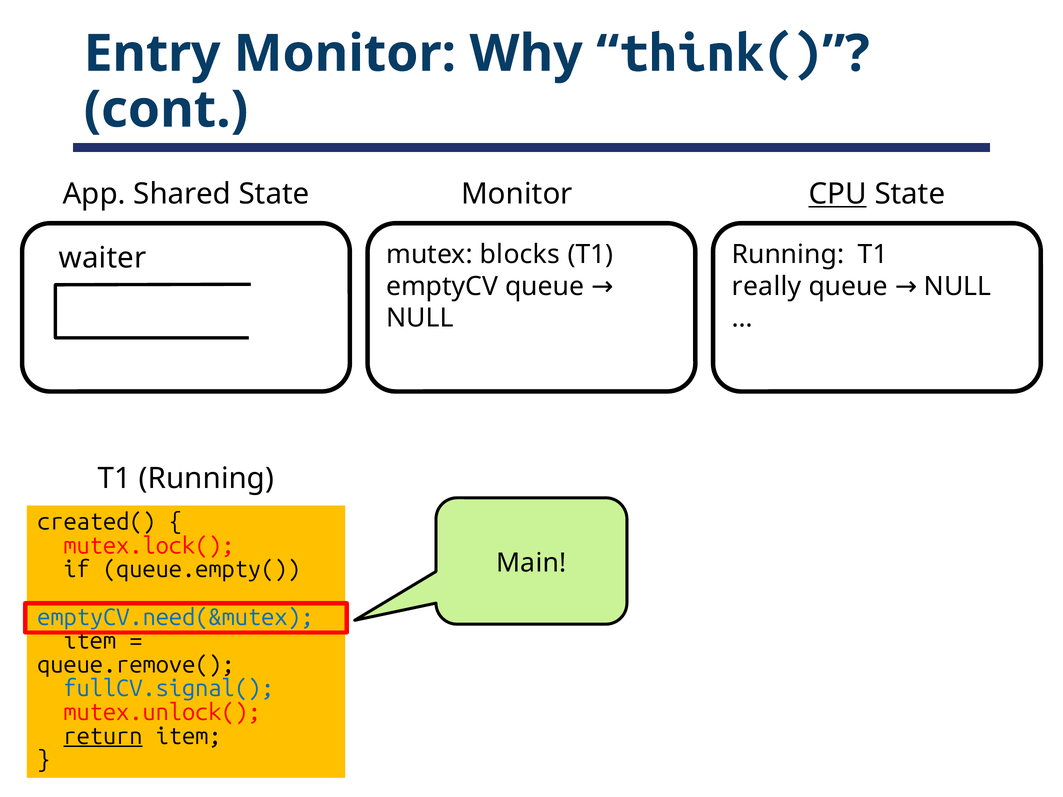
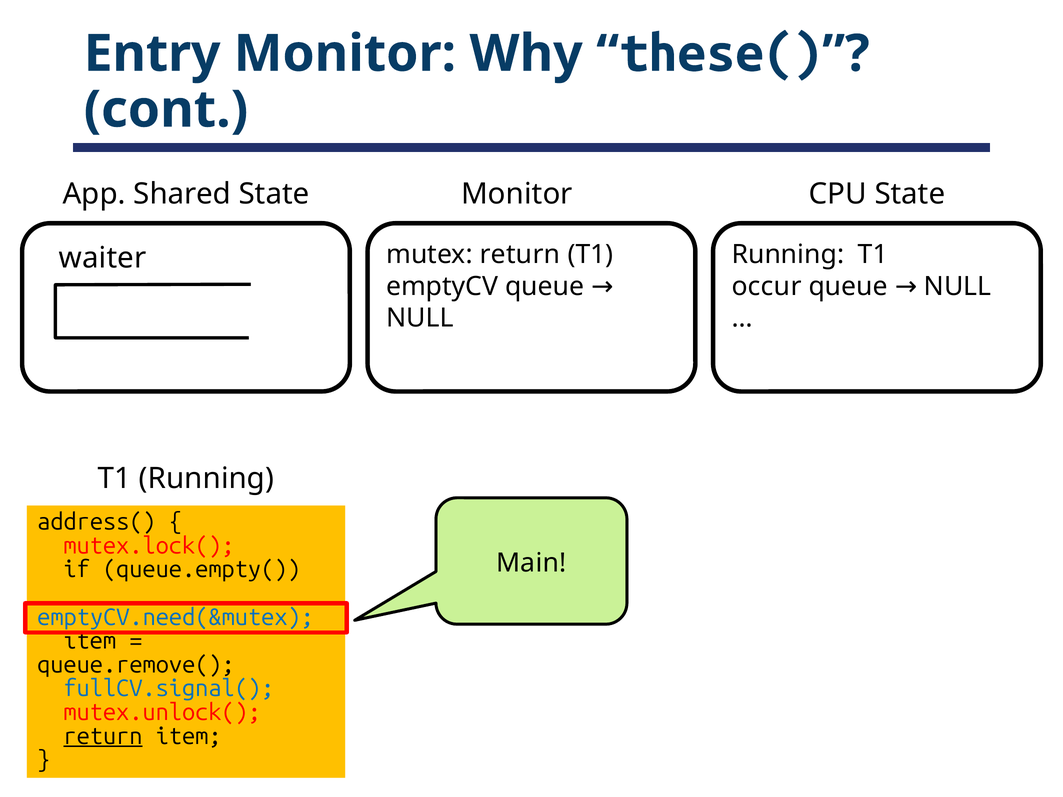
think(: think( -> these( (721, 54)
CPU underline: present -> none (838, 194)
mutex blocks: blocks -> return (520, 255)
really: really -> occur (767, 286)
created(: created( -> address( (97, 522)
